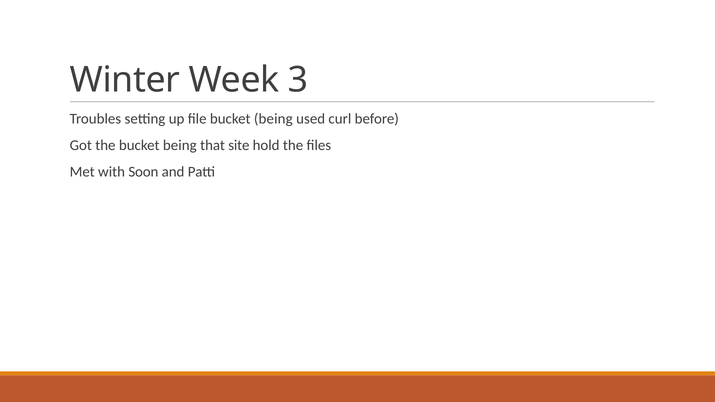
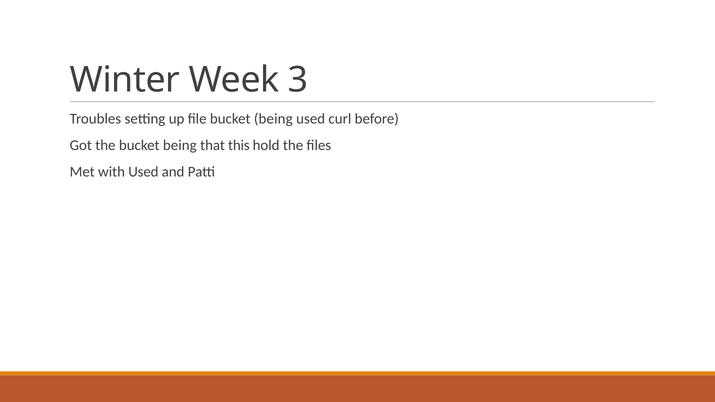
site: site -> this (239, 145)
with Soon: Soon -> Used (143, 172)
